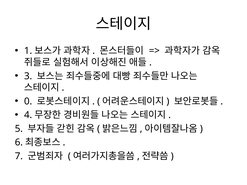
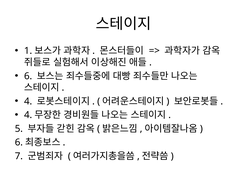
3: 3 -> 6 (28, 76)
0: 0 -> 4 (28, 101)
